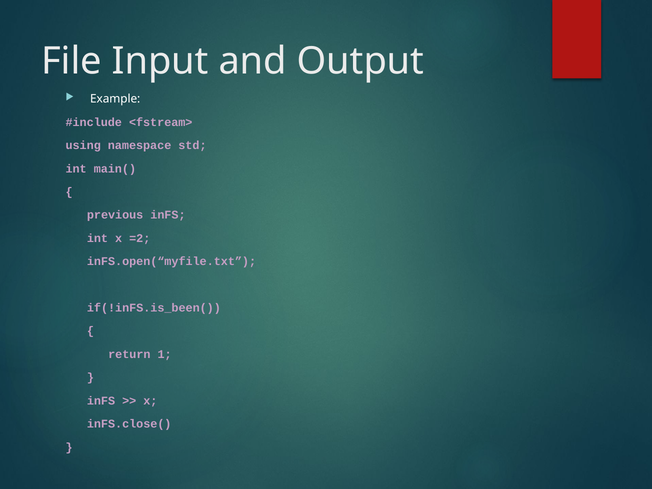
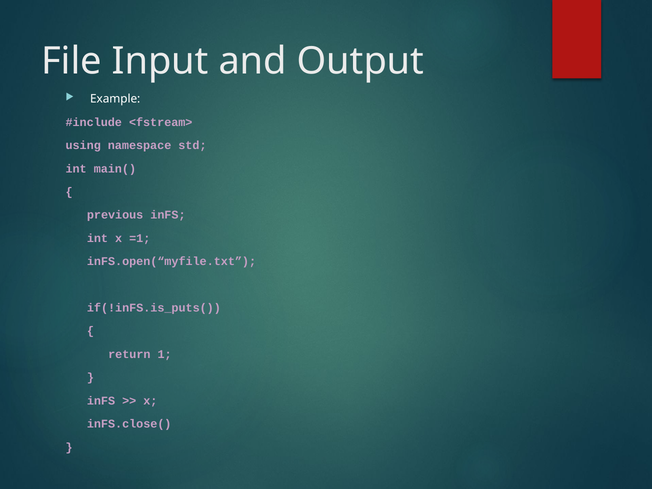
=2: =2 -> =1 (140, 238)
if(!inFS.is_been(: if(!inFS.is_been( -> if(!inFS.is_puts( (154, 308)
